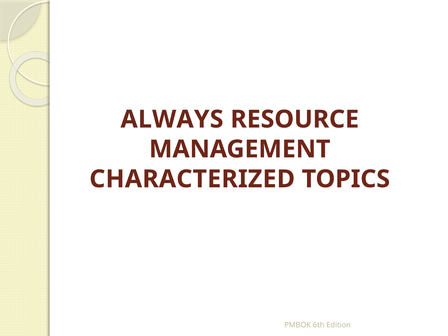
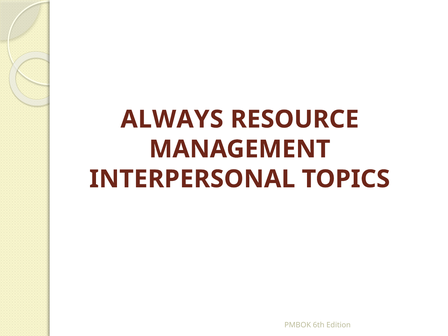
CHARACTERIZED: CHARACTERIZED -> INTERPERSONAL (192, 179)
